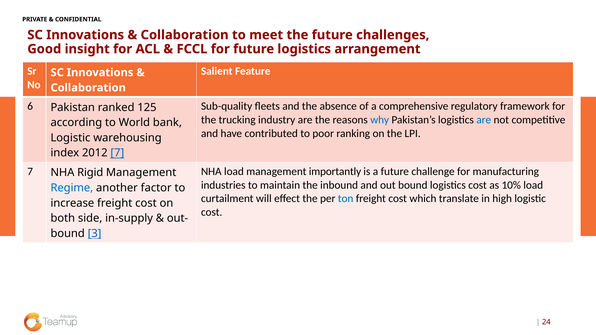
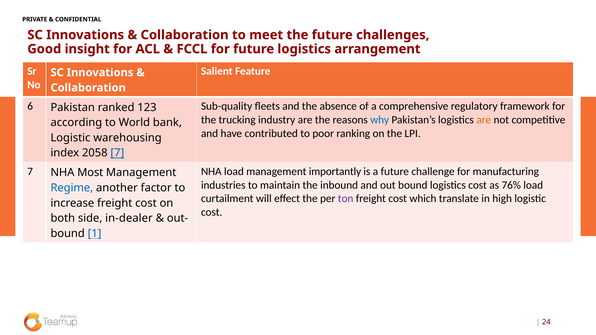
125: 125 -> 123 (147, 107)
are colour: blue -> orange (484, 120)
2012: 2012 -> 2058 (95, 153)
Rigid: Rigid -> Most (90, 173)
10%: 10% -> 76% (511, 185)
ton colour: blue -> purple (346, 199)
in-supply: in-supply -> in-dealer (129, 218)
3: 3 -> 1 (95, 234)
